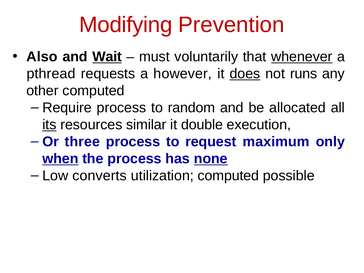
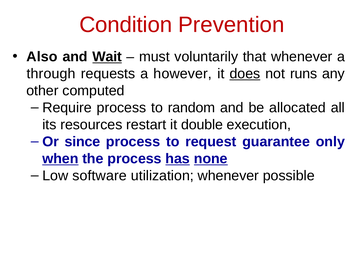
Modifying: Modifying -> Condition (126, 25)
whenever underline: present -> none (302, 57)
pthread: pthread -> through (51, 74)
its underline: present -> none (49, 125)
similar: similar -> restart (146, 125)
three: three -> since (82, 142)
maximum: maximum -> guarantee (276, 142)
has underline: none -> present (178, 159)
converts: converts -> software (100, 176)
utilization computed: computed -> whenever (228, 176)
